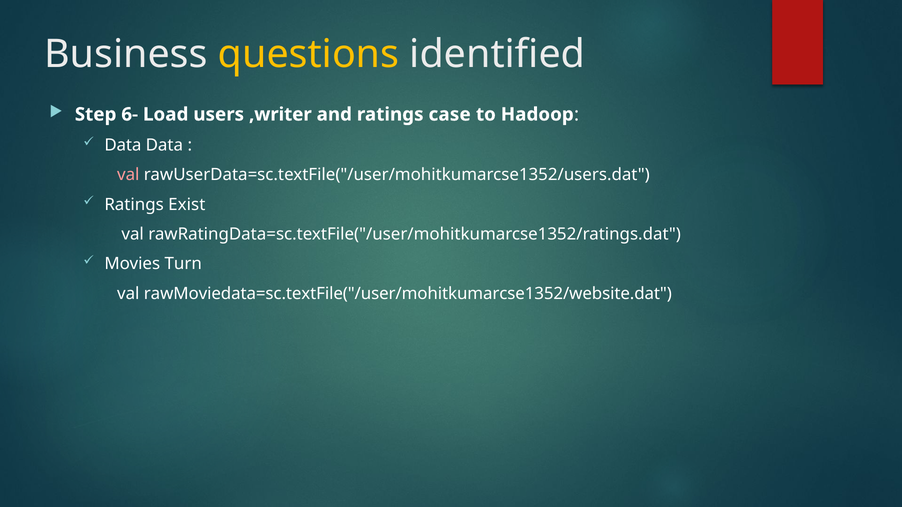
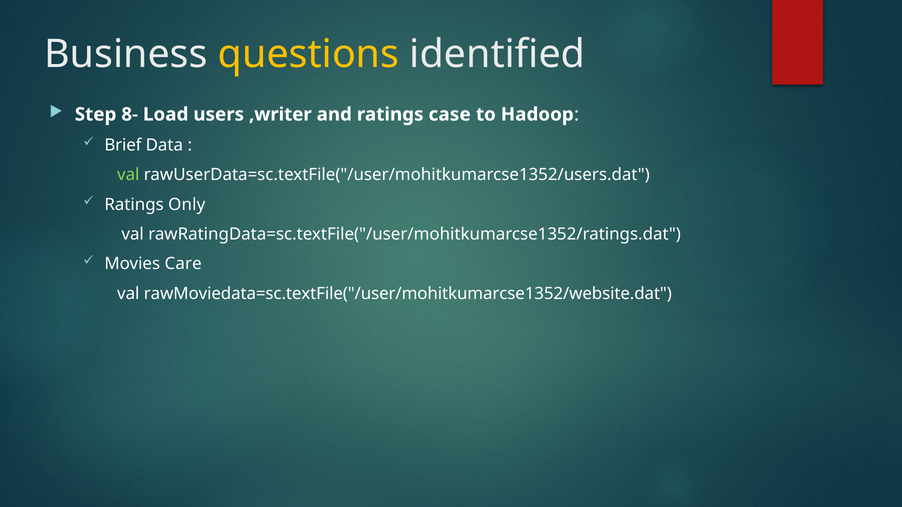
6-: 6- -> 8- (130, 114)
Data: Data -> Brief (123, 145)
val colour: pink -> light green (128, 175)
Exist: Exist -> Only (187, 205)
Turn: Turn -> Care (183, 264)
